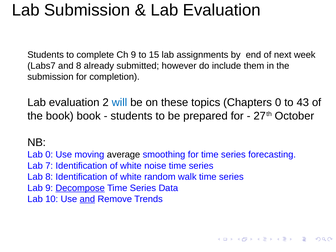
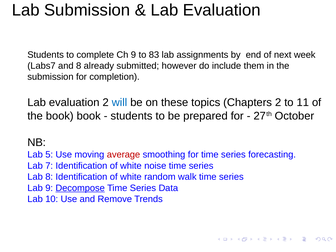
15: 15 -> 83 (154, 55)
Chapters 0: 0 -> 2 (278, 103)
43: 43 -> 11 (303, 103)
Lab 0: 0 -> 5 (49, 155)
average colour: black -> red (123, 155)
and underline: present -> none (87, 199)
